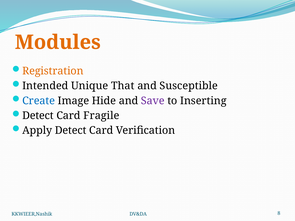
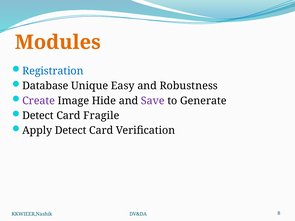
Registration colour: orange -> blue (53, 71)
Intended: Intended -> Database (45, 86)
That: That -> Easy (123, 86)
Susceptible: Susceptible -> Robustness (189, 86)
Create colour: blue -> purple (39, 101)
Inserting: Inserting -> Generate (203, 101)
